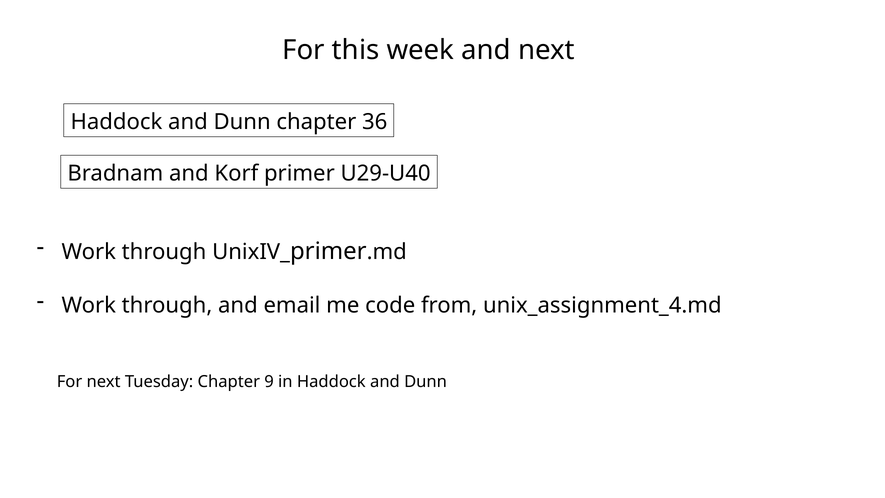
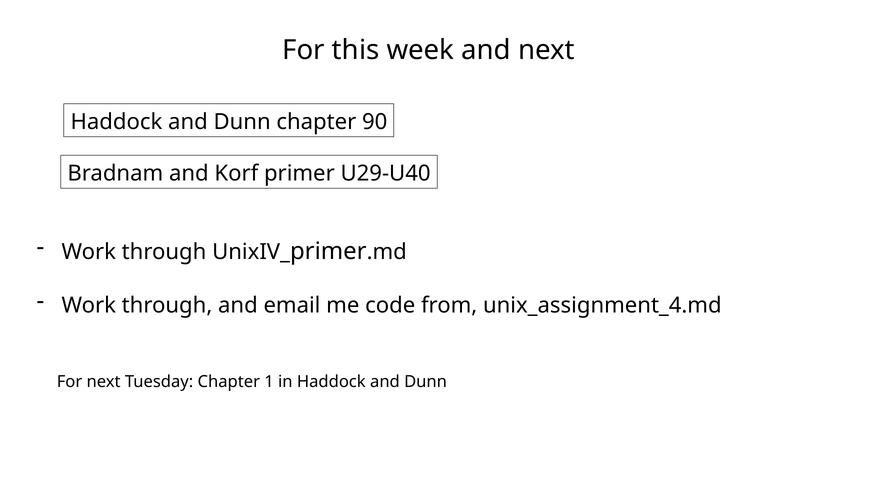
36: 36 -> 90 (375, 122)
9: 9 -> 1 (269, 382)
